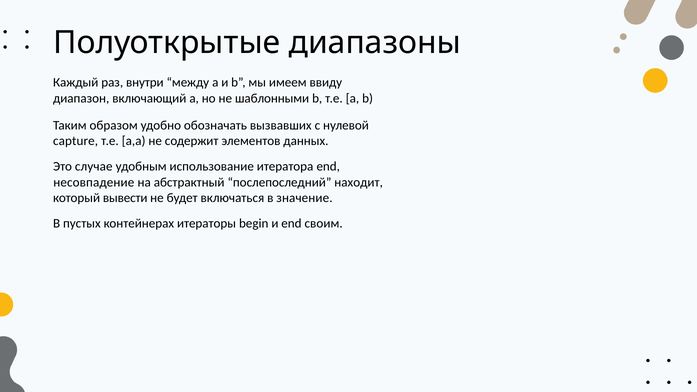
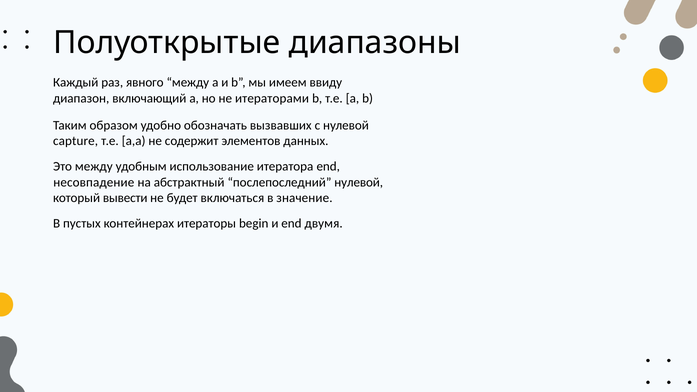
внутри: внутри -> явного (145, 83)
шаблонными: шаблонными -> итераторами (272, 98)
Это случае: случае -> между (94, 167)
послепоследний находит: находит -> нулевой (359, 182)
своим: своим -> двумя (324, 224)
